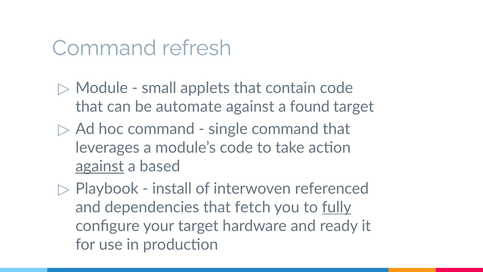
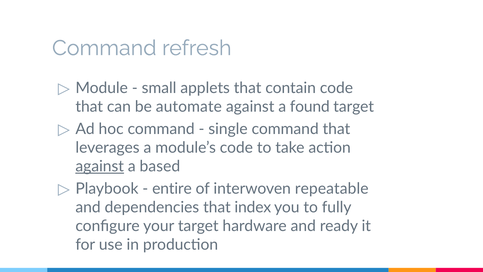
install: install -> entire (172, 188)
referenced: referenced -> repeatable (332, 188)
fetch: fetch -> index (253, 207)
fully underline: present -> none (337, 207)
